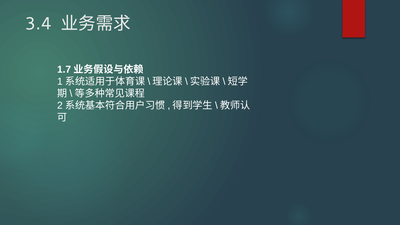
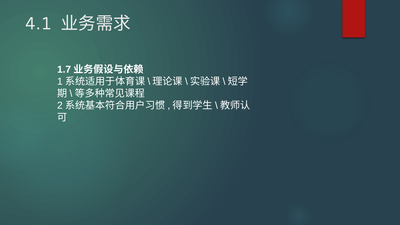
3.4: 3.4 -> 4.1 (38, 24)
